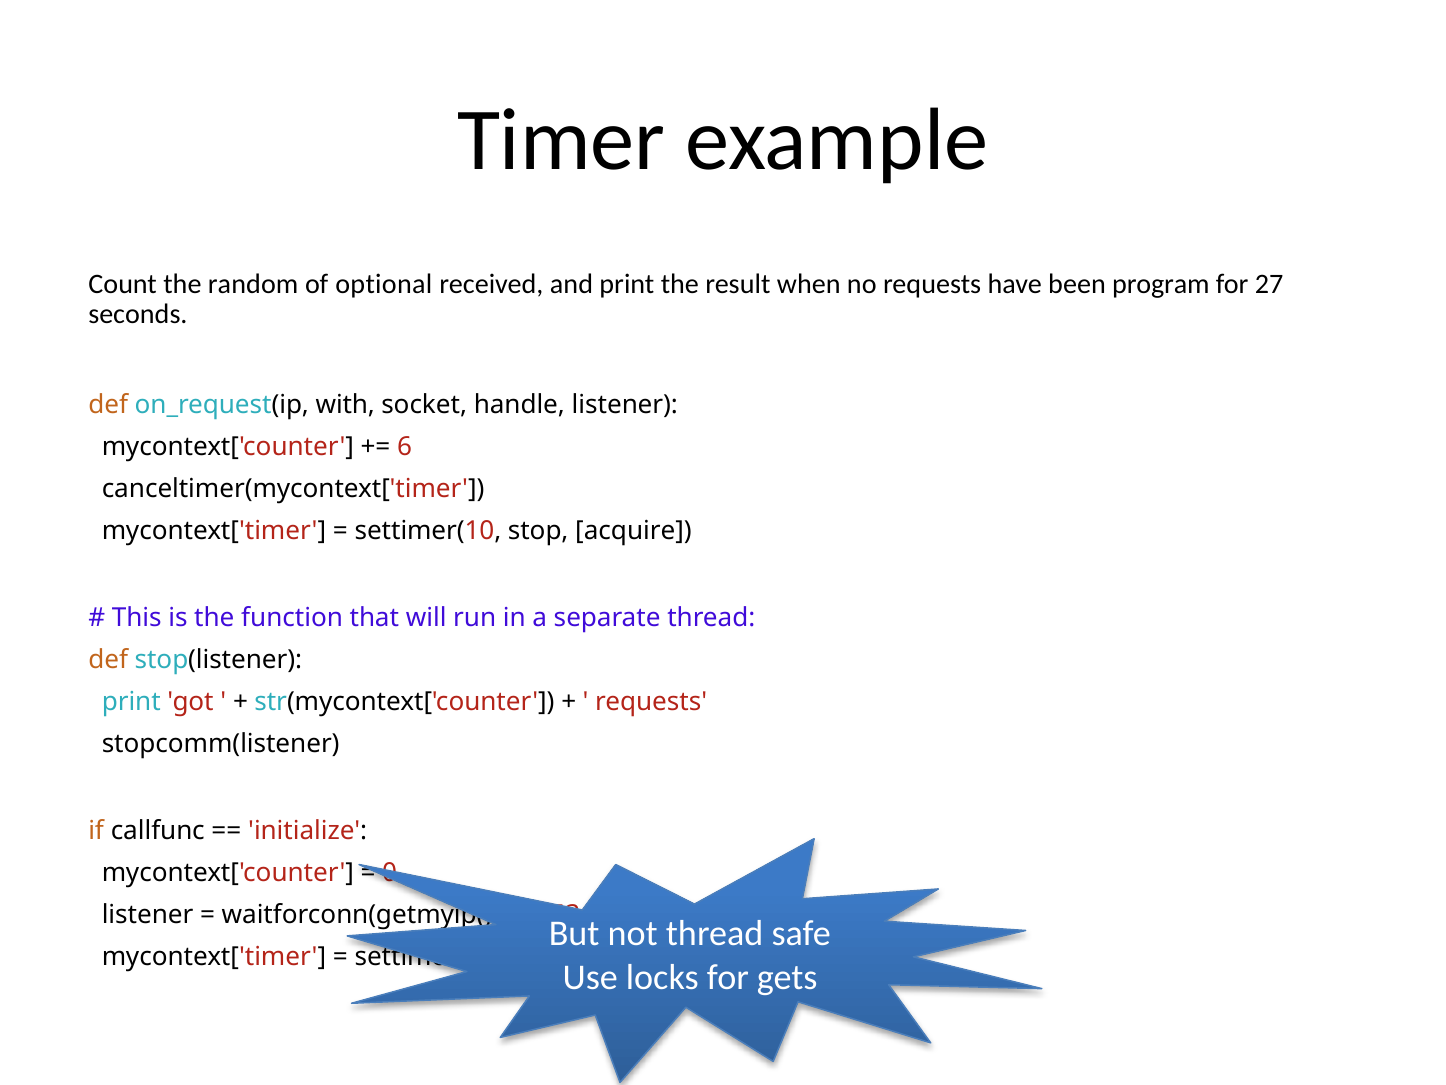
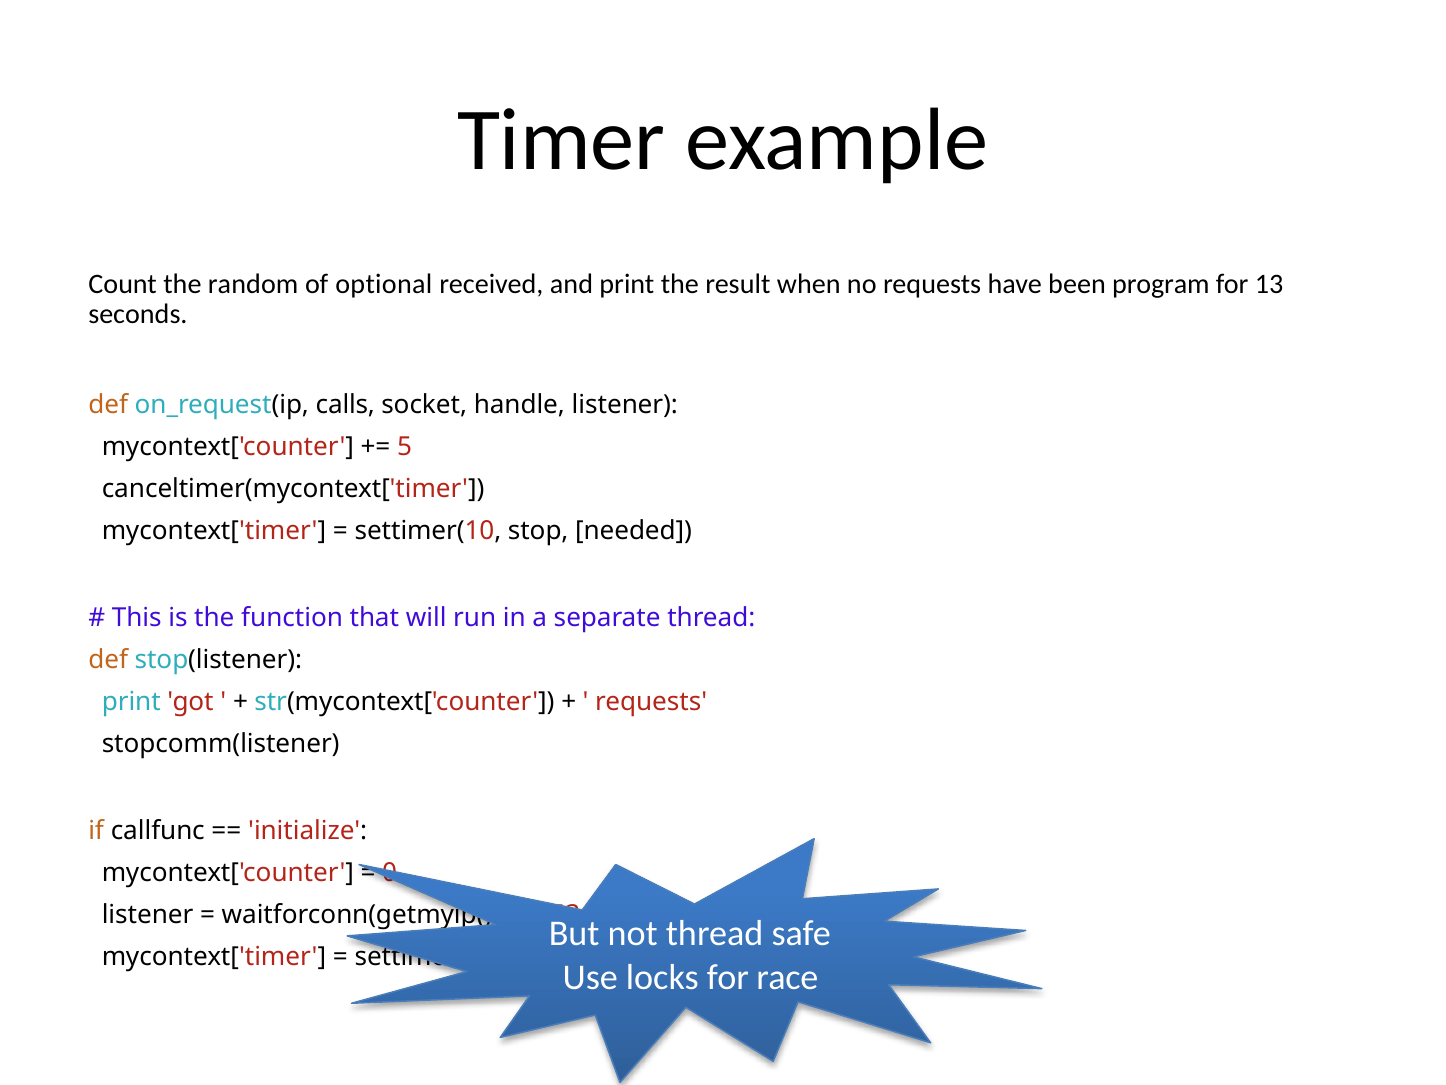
27: 27 -> 13 (1269, 284)
with: with -> calls (345, 405)
6: 6 -> 5 (405, 447)
acquire: acquire -> needed (634, 531)
gets: gets -> race (787, 977)
